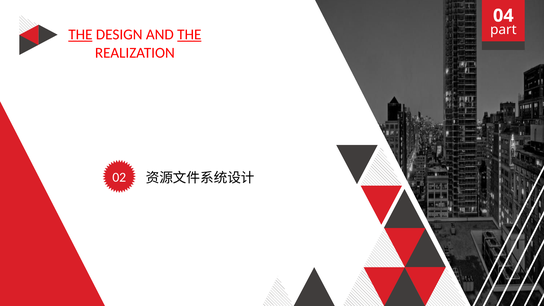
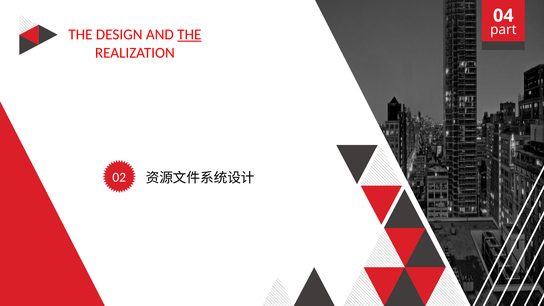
THE underline: present -> none (80, 35)
